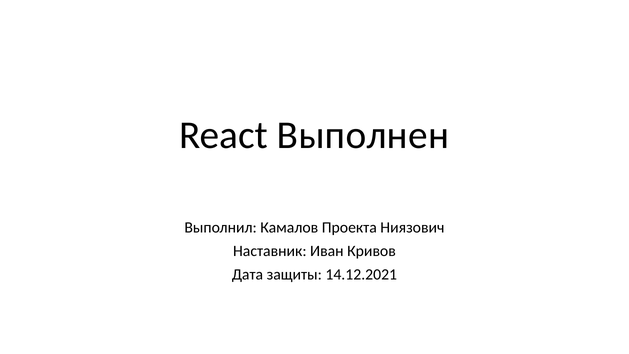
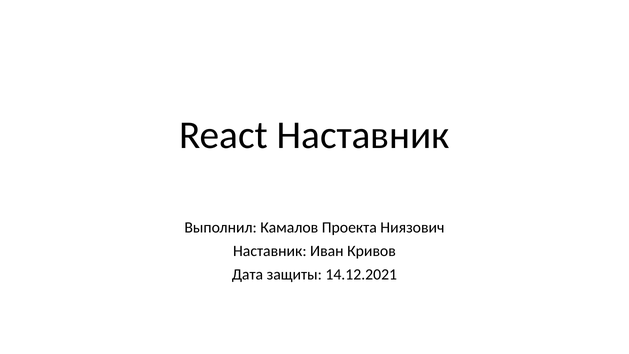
React Выполнен: Выполнен -> Наставник (363, 135)
